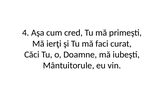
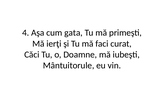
cred: cred -> gata (73, 33)
